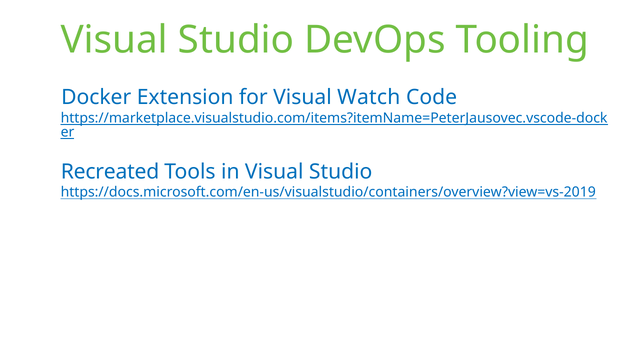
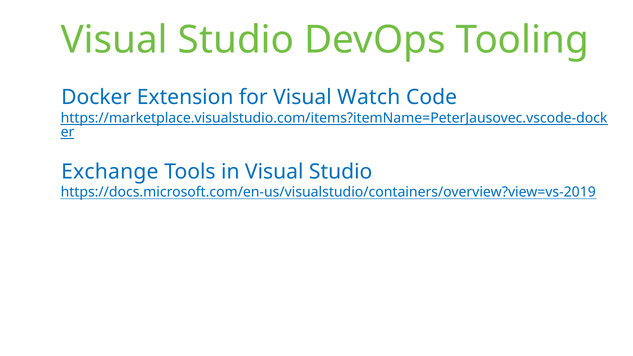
Recreated: Recreated -> Exchange (110, 172)
